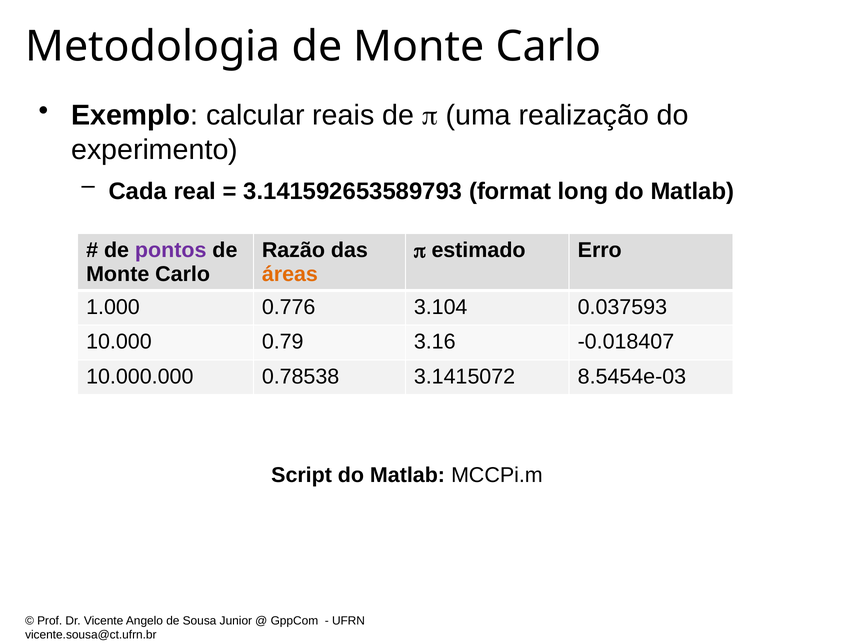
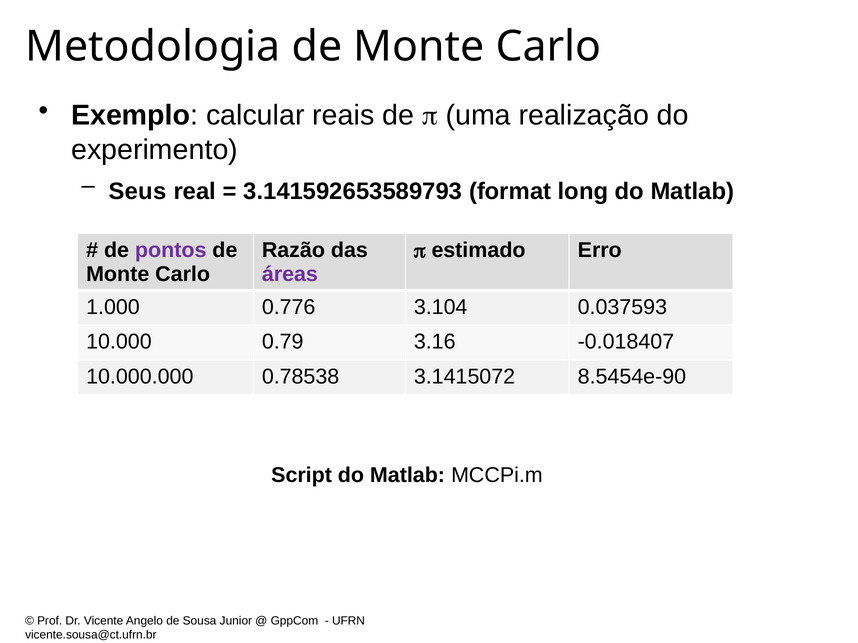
Cada: Cada -> Seus (138, 191)
áreas colour: orange -> purple (290, 275)
8.5454e-03: 8.5454e-03 -> 8.5454e-90 (632, 377)
